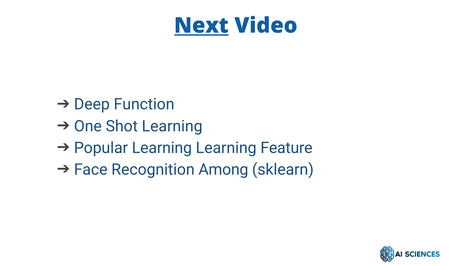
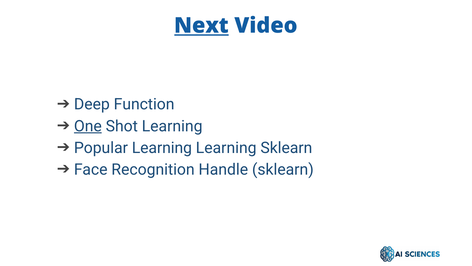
One underline: none -> present (88, 126)
Learning Feature: Feature -> Sklearn (286, 148)
Among: Among -> Handle (223, 169)
